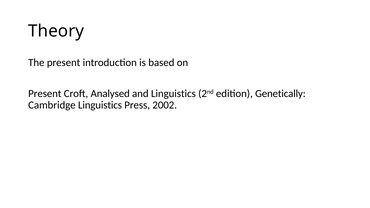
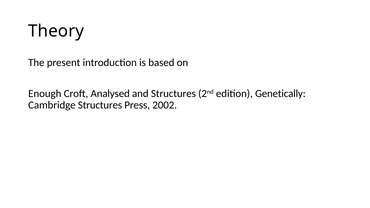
Present: Present -> Enough (45, 94)
and Linguistics: Linguistics -> Structures (173, 94)
Cambridge Linguistics: Linguistics -> Structures (100, 105)
